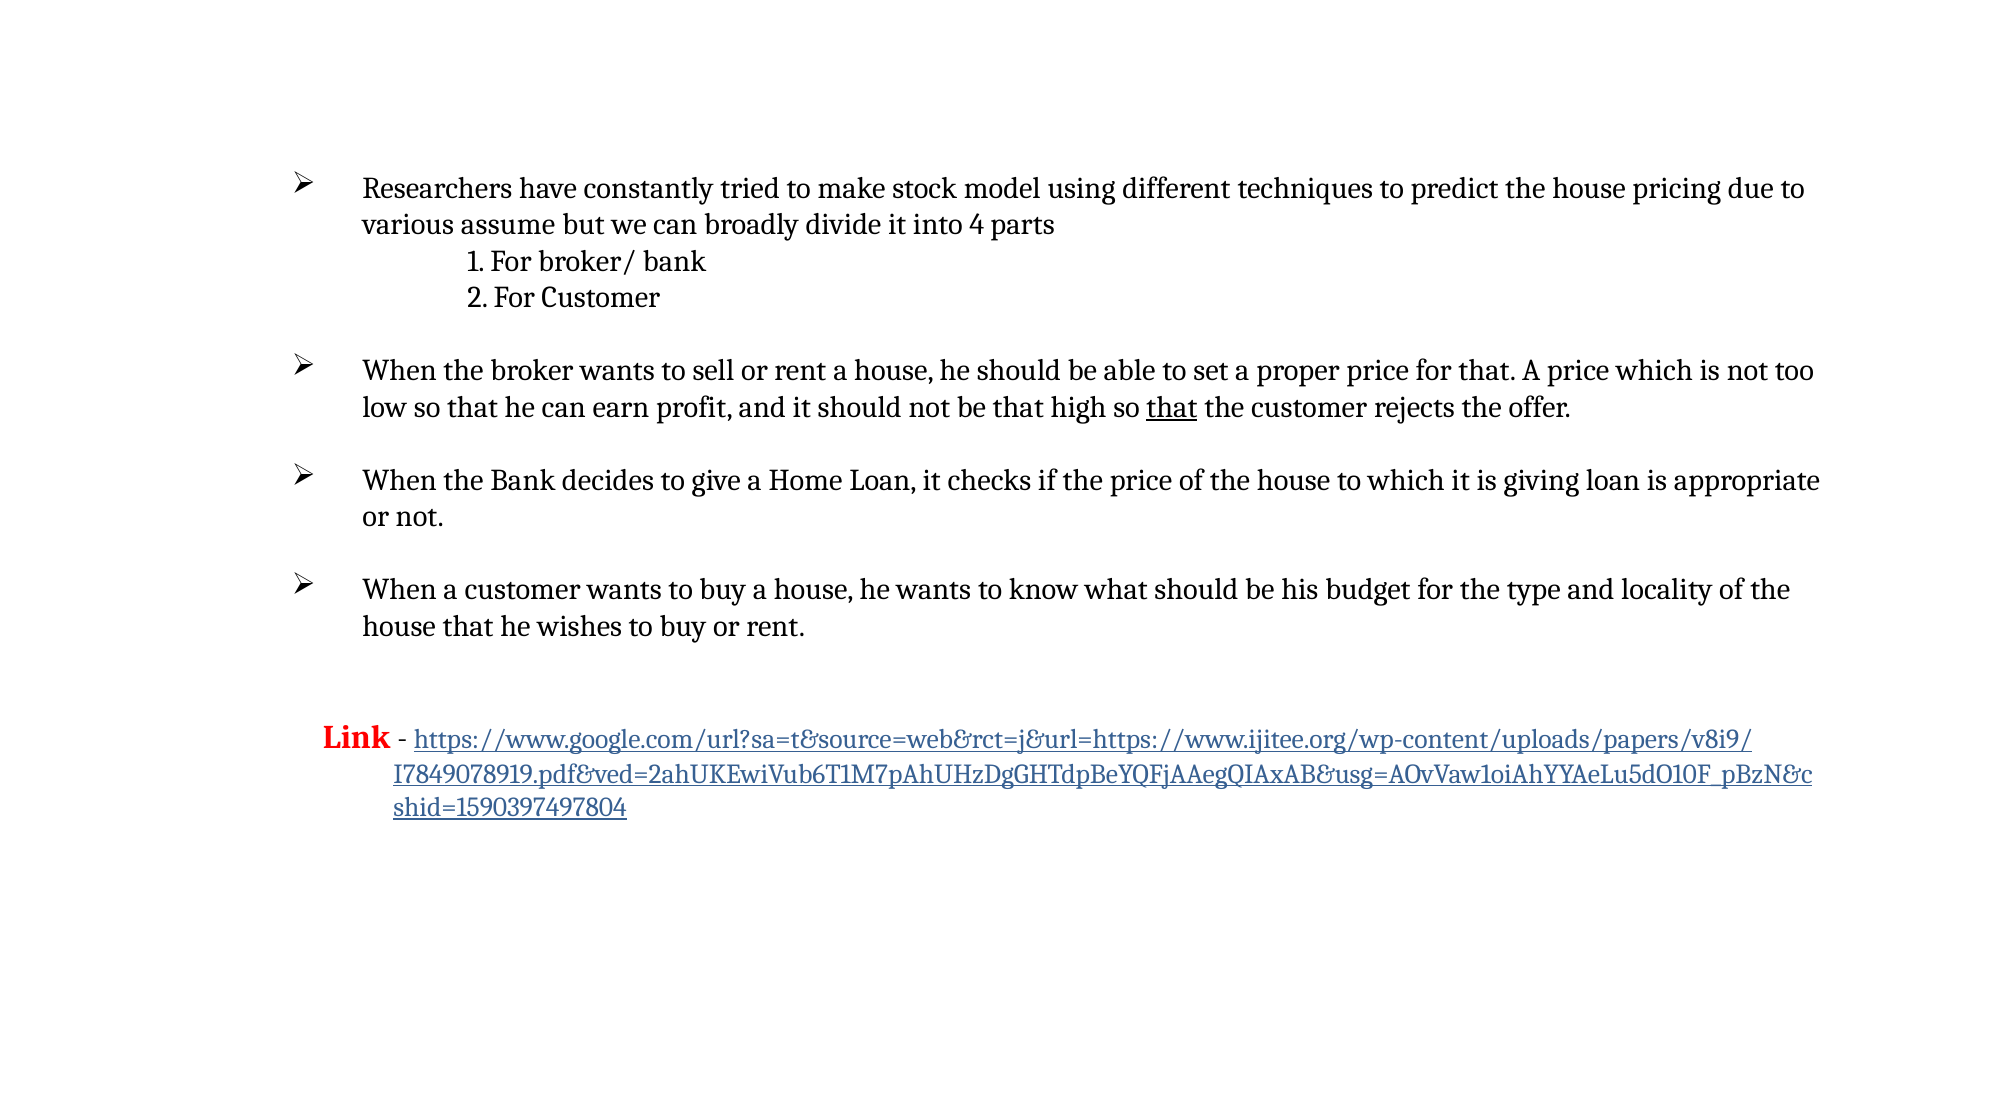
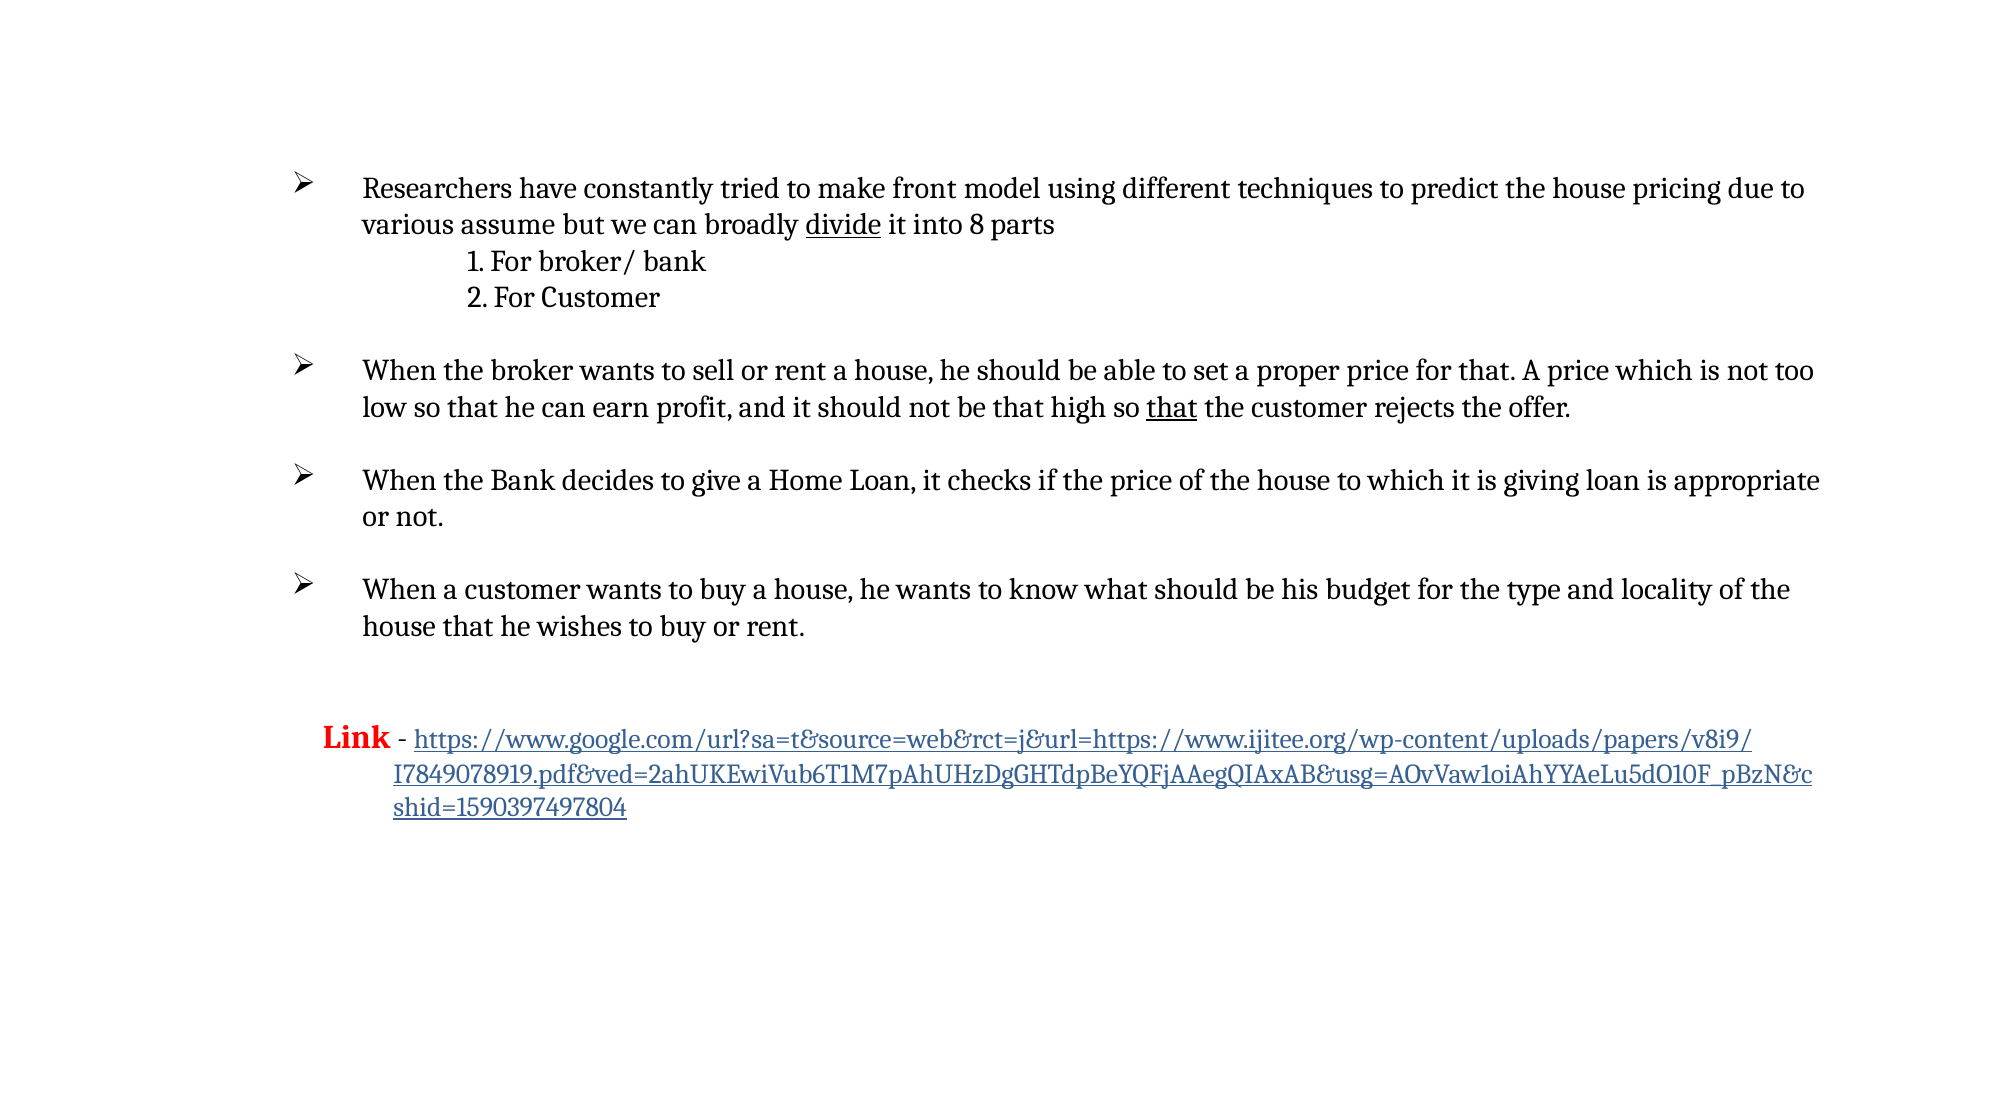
stock: stock -> front (925, 188)
divide underline: none -> present (844, 224)
4: 4 -> 8 (977, 224)
